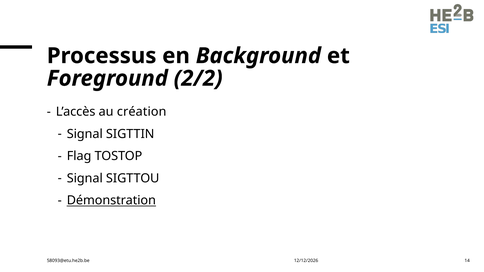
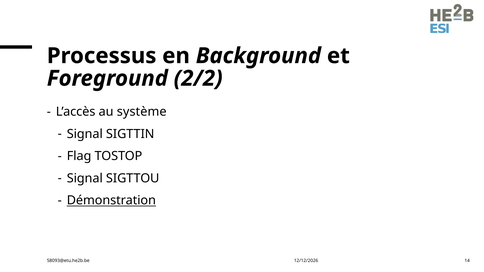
création: création -> système (142, 112)
